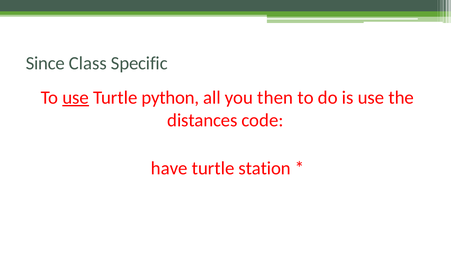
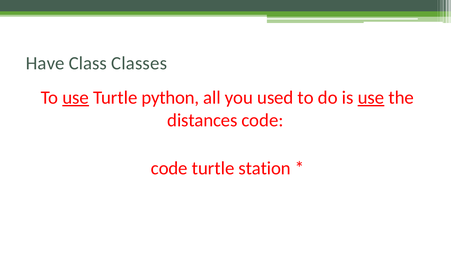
Since: Since -> Have (45, 63)
Specific: Specific -> Classes (139, 63)
then: then -> used (275, 97)
use underline: none -> present (371, 97)
have: have -> code (169, 168)
